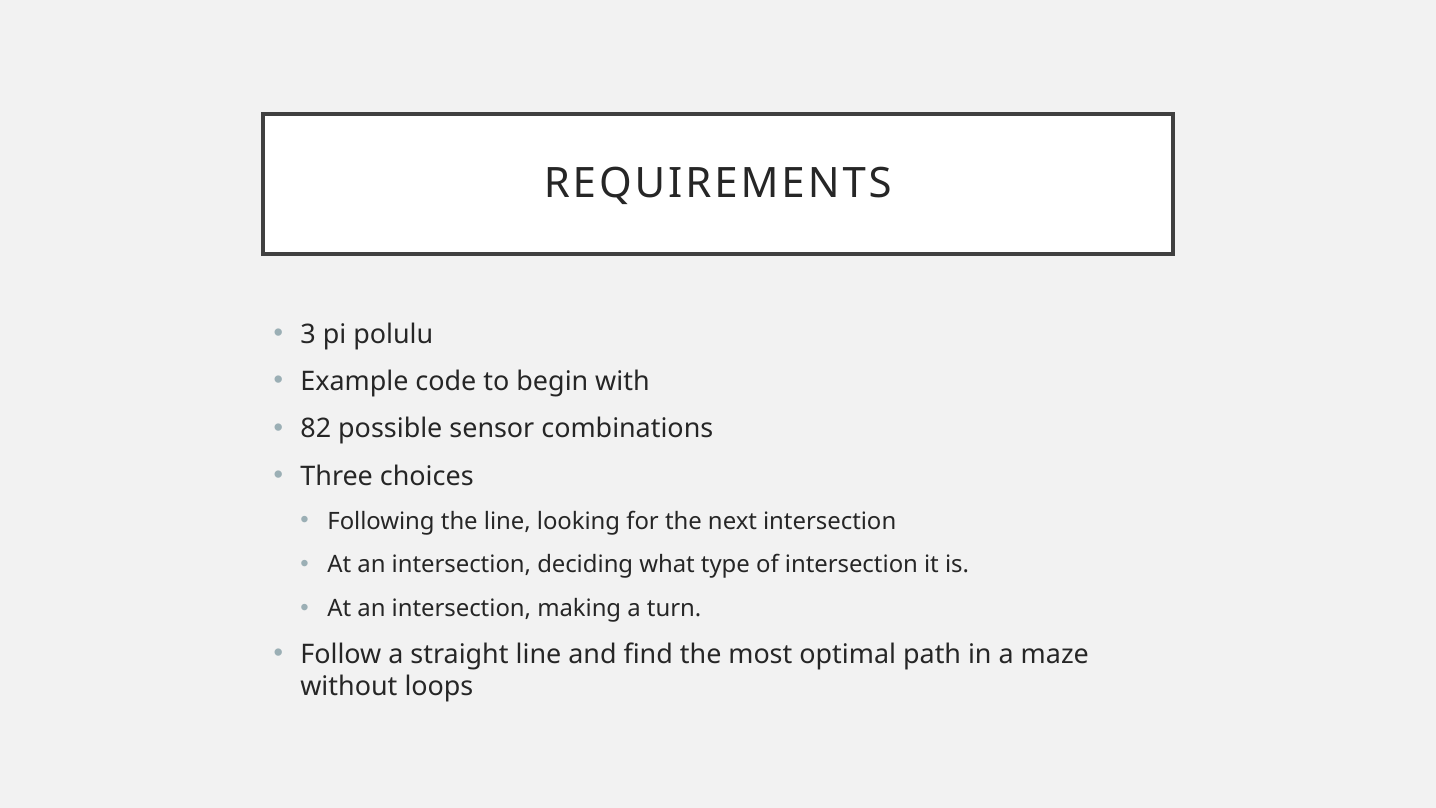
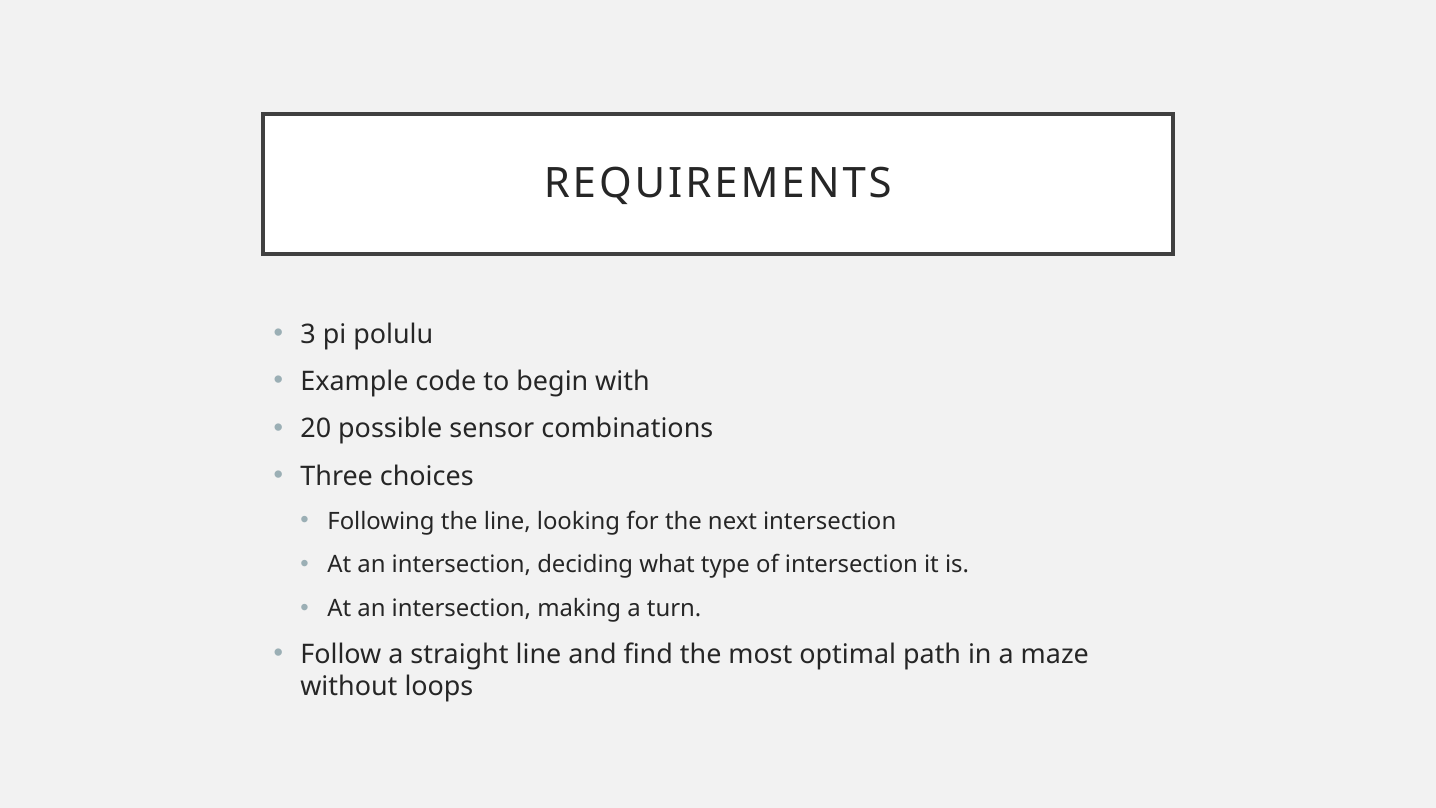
82: 82 -> 20 (316, 429)
